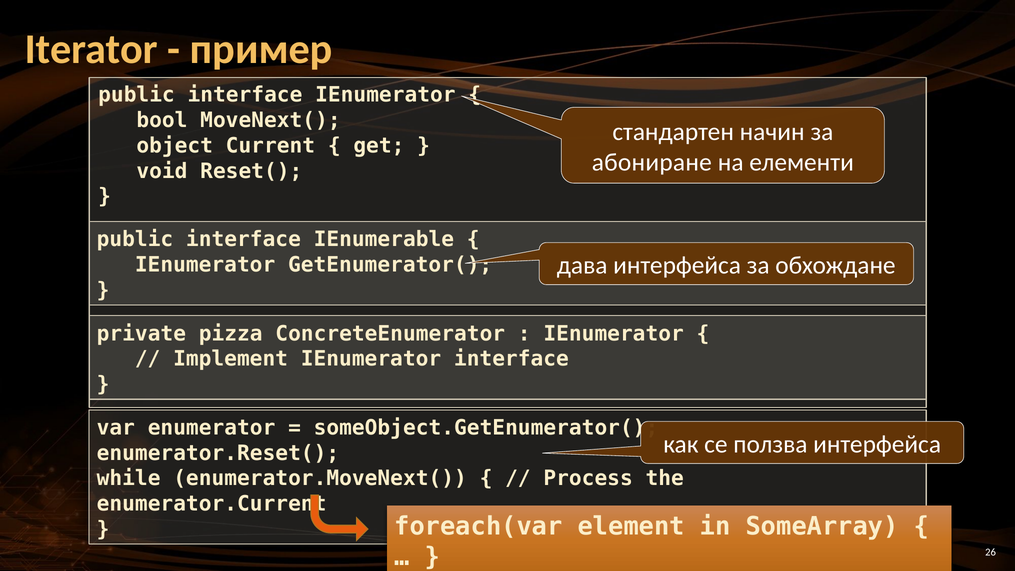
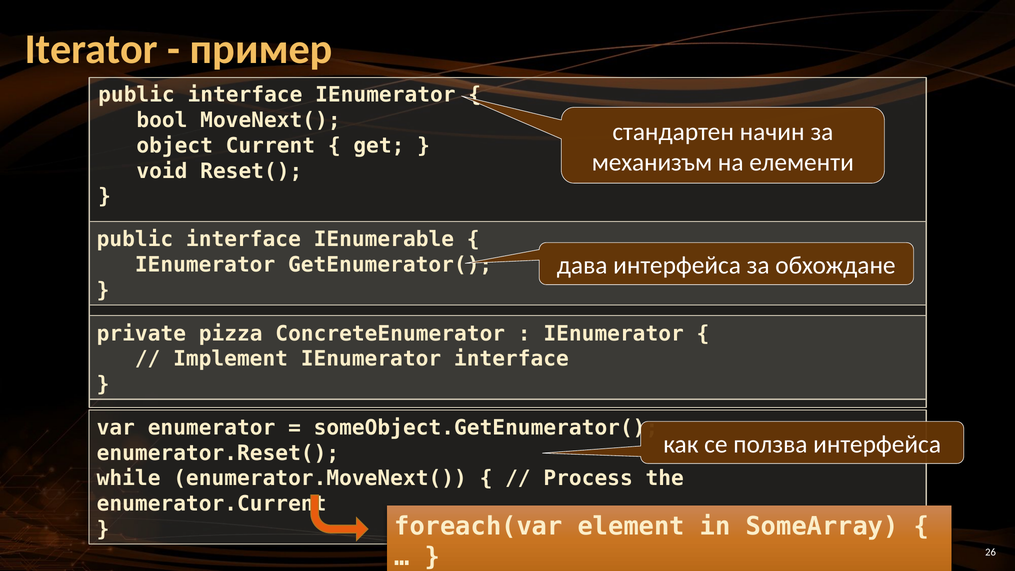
абониране: абониране -> механизъм (652, 162)
